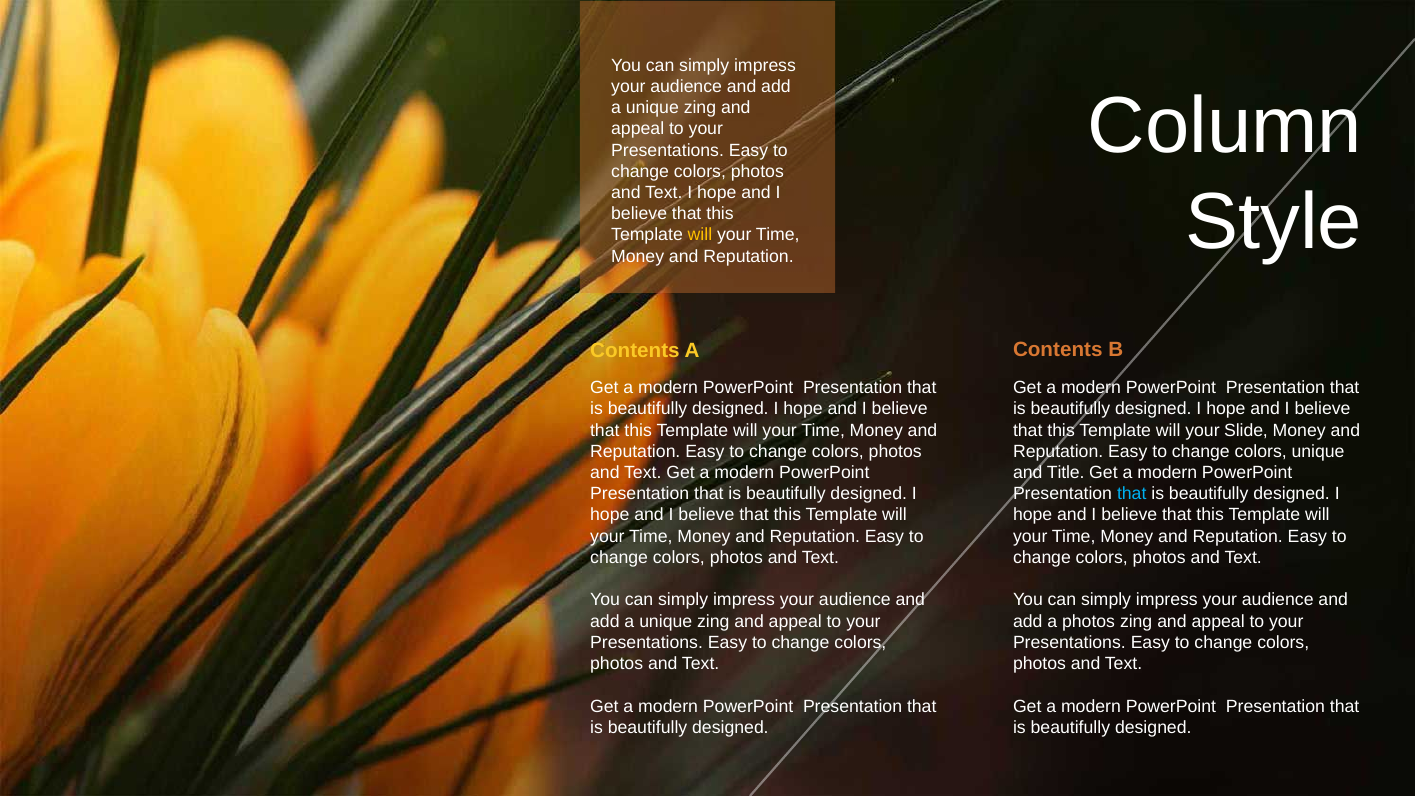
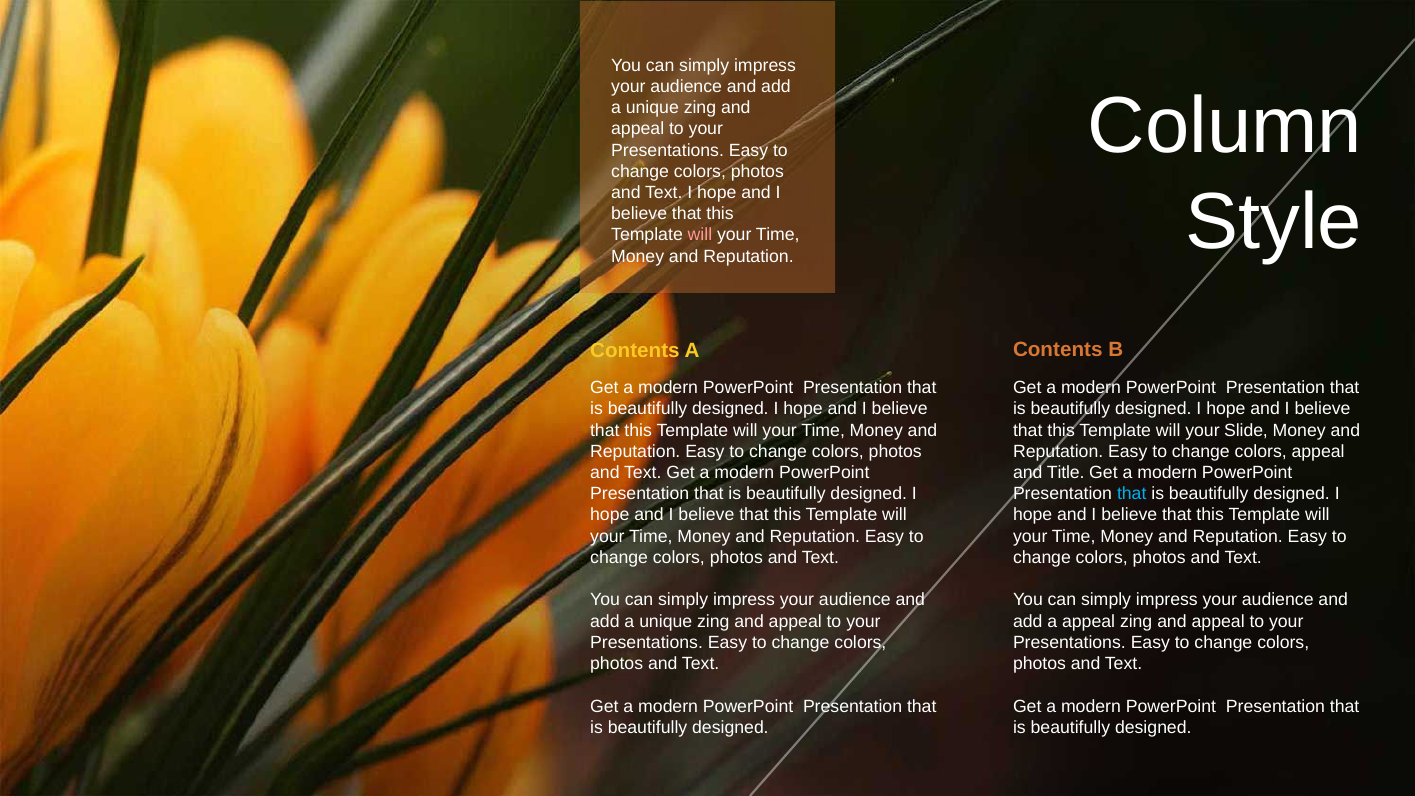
will colour: yellow -> pink (700, 235)
colors unique: unique -> appeal (1318, 451)
a photos: photos -> appeal (1089, 621)
